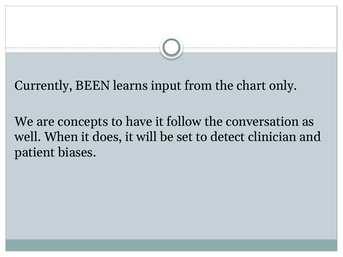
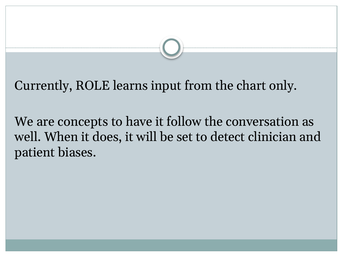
BEEN: BEEN -> ROLE (93, 86)
